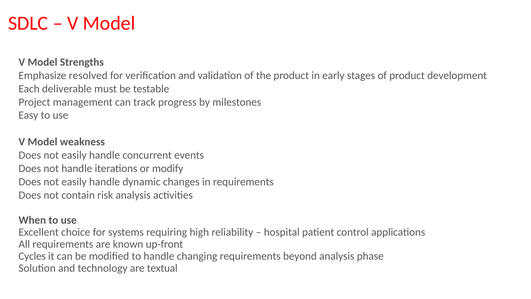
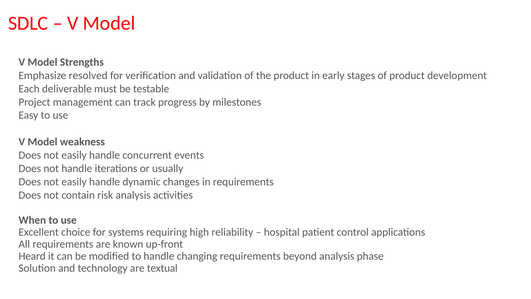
modify: modify -> usually (168, 168)
Cycles: Cycles -> Heard (32, 256)
